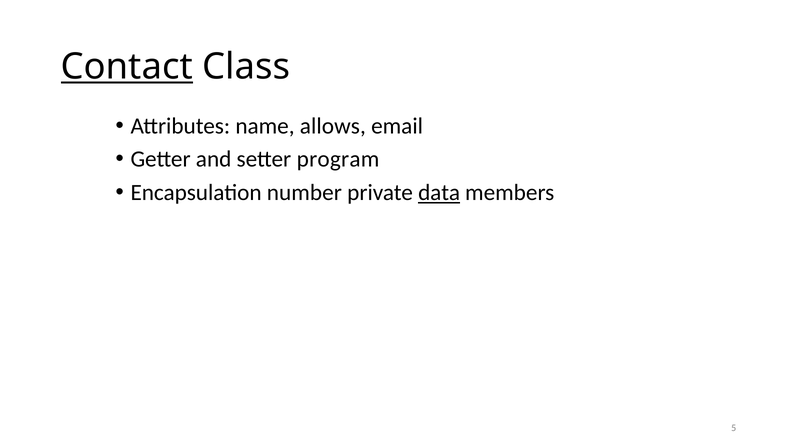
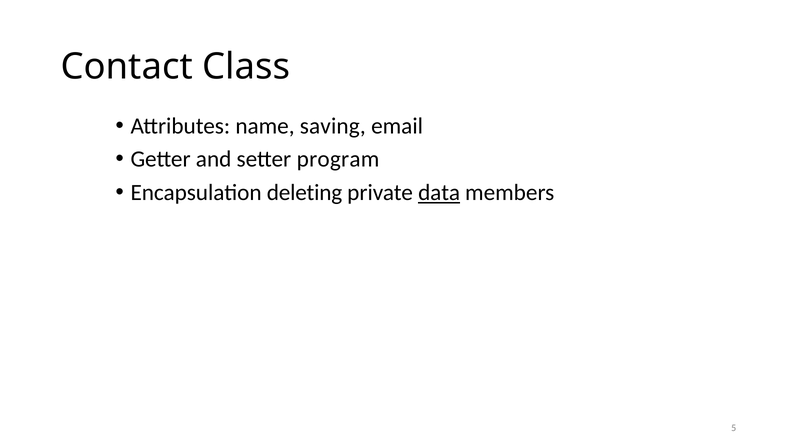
Contact underline: present -> none (127, 67)
allows: allows -> saving (333, 126)
number: number -> deleting (305, 193)
